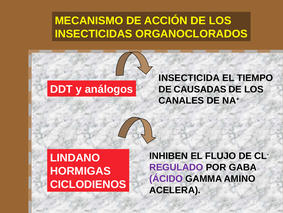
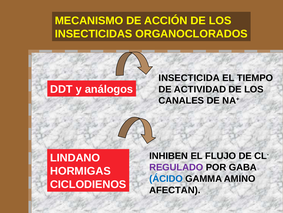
CAUSADAS: CAUSADAS -> ACTIVIDAD (200, 89)
ÁCIDO colour: purple -> blue (166, 178)
ACELERA: ACELERA -> AFECTAN (175, 189)
